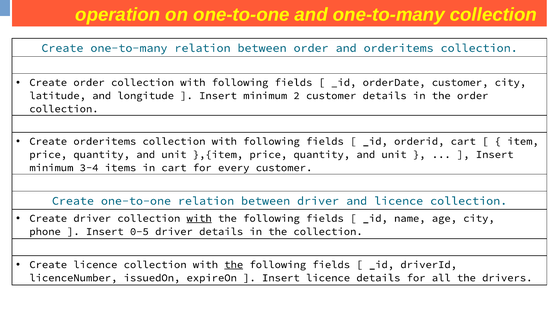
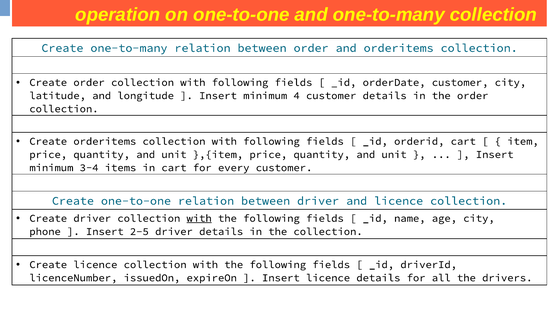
2: 2 -> 4 (297, 96)
0-5: 0-5 -> 2-5 (139, 232)
the underline: present -> none (234, 265)
